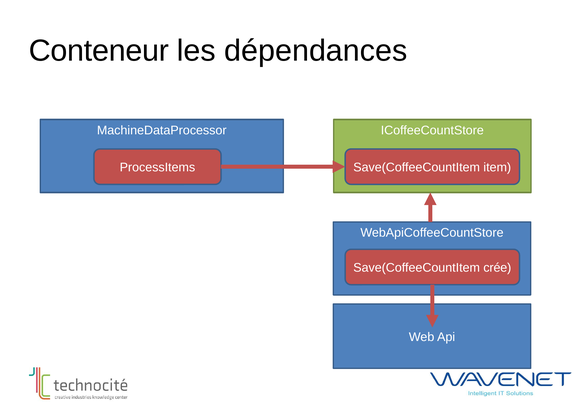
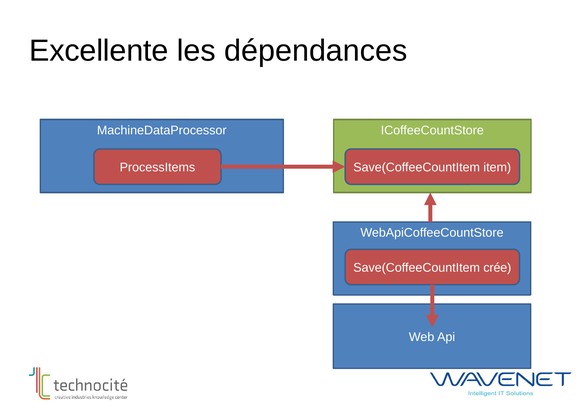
Conteneur: Conteneur -> Excellente (99, 51)
